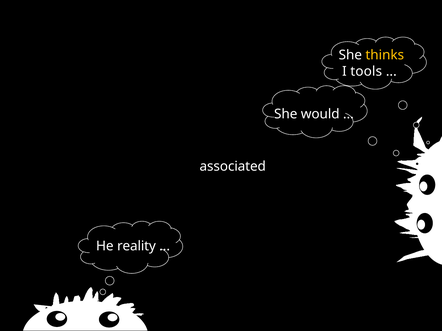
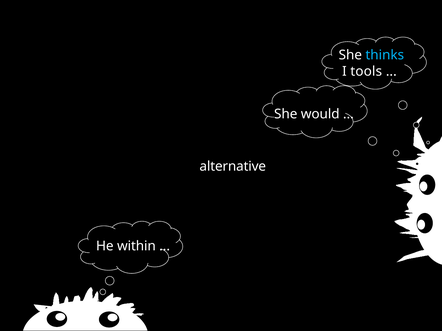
thinks colour: yellow -> light blue (385, 55)
associated: associated -> alternative (233, 167)
reality: reality -> within (136, 247)
